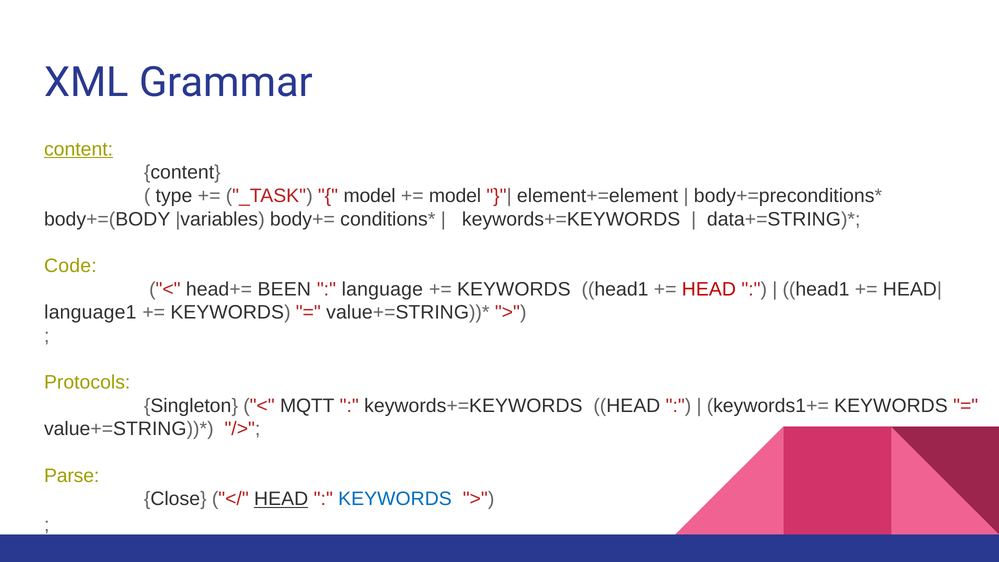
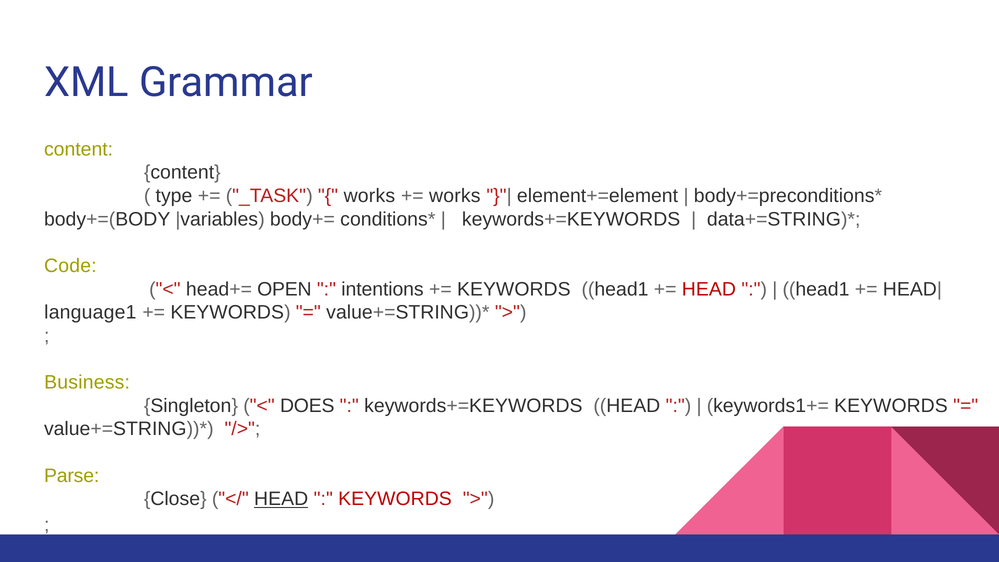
content underline: present -> none (79, 149)
model: model -> works (369, 196)
model: model -> works (455, 196)
BEEN: BEEN -> OPEN (284, 289)
language: language -> intentions (383, 289)
Protocols: Protocols -> Business (87, 382)
MQTT: MQTT -> DOES (307, 406)
KEYWORDS colour: blue -> red (395, 499)
